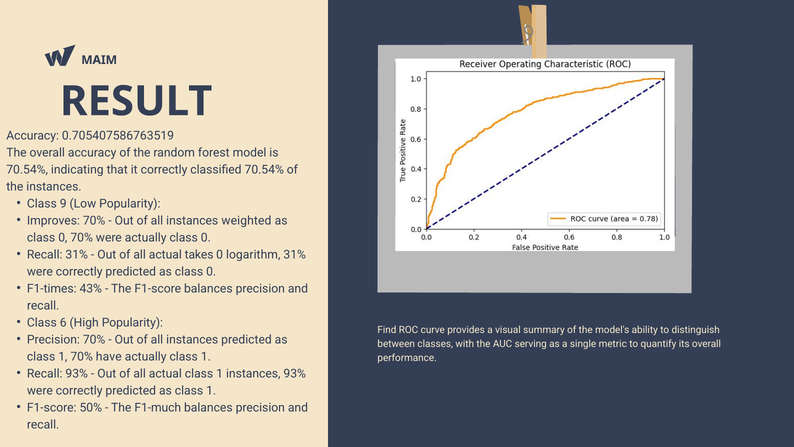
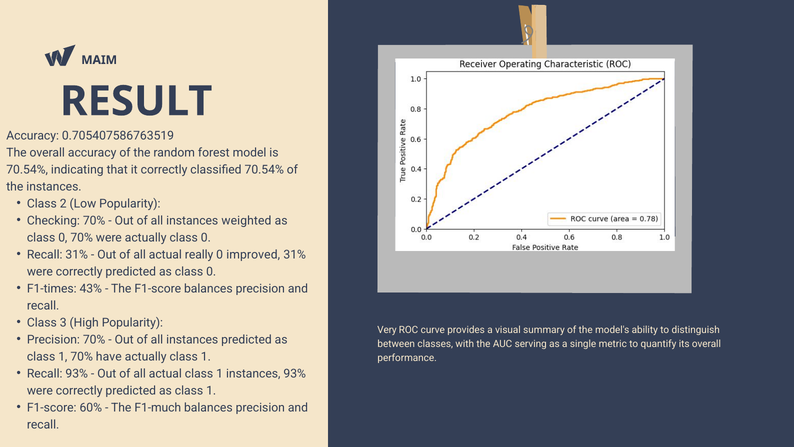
9: 9 -> 2 (63, 203)
Improves: Improves -> Checking (53, 220)
takes: takes -> really (199, 254)
logarithm: logarithm -> improved (253, 254)
6: 6 -> 3 (63, 322)
Find: Find -> Very (387, 330)
50%: 50% -> 60% (91, 407)
